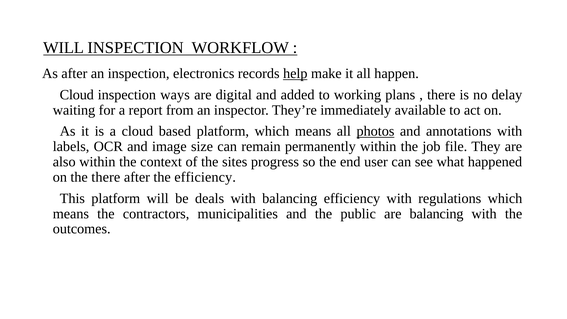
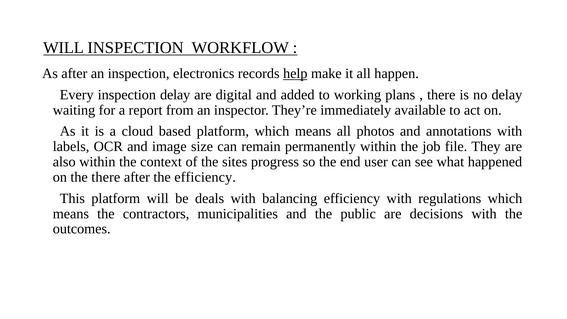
Cloud: Cloud -> Every (77, 95)
inspection ways: ways -> delay (175, 95)
photos underline: present -> none (375, 131)
are balancing: balancing -> decisions (436, 214)
